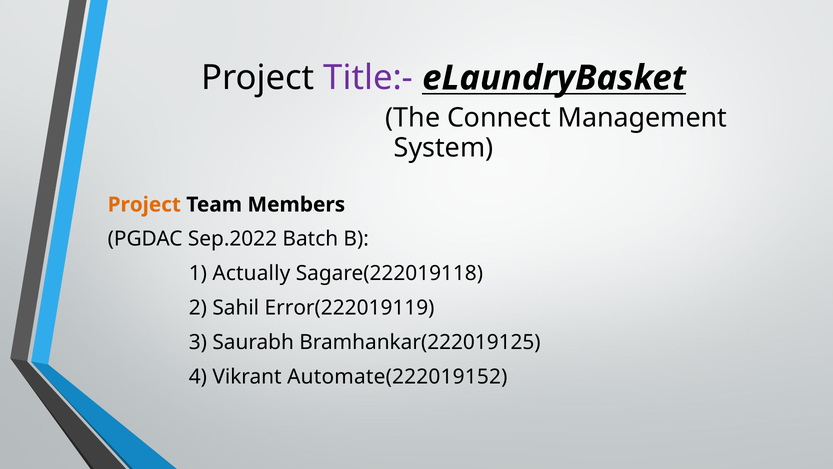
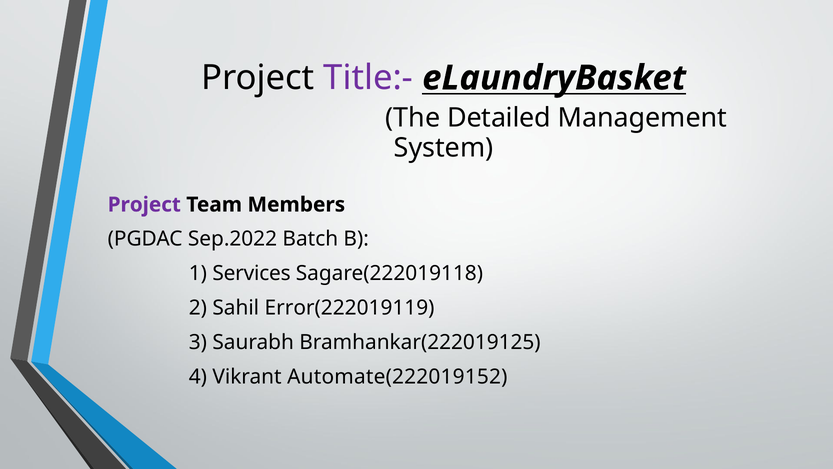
Connect: Connect -> Detailed (499, 118)
Project colour: orange -> purple (144, 204)
Actually: Actually -> Services (252, 273)
